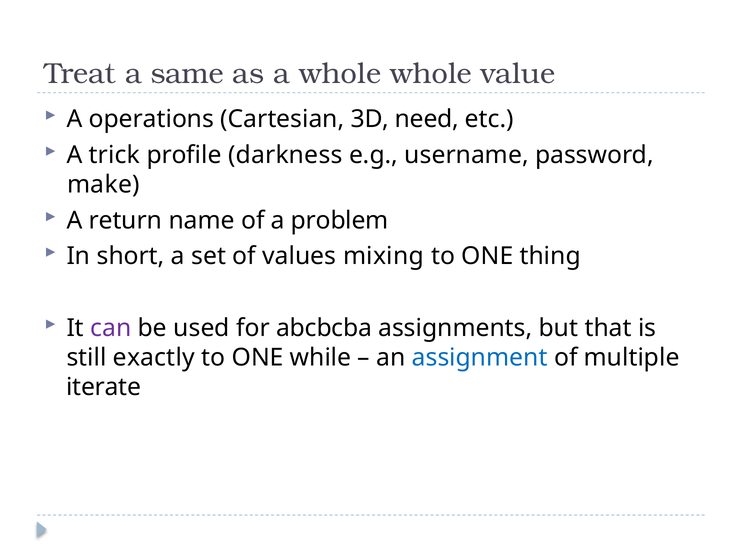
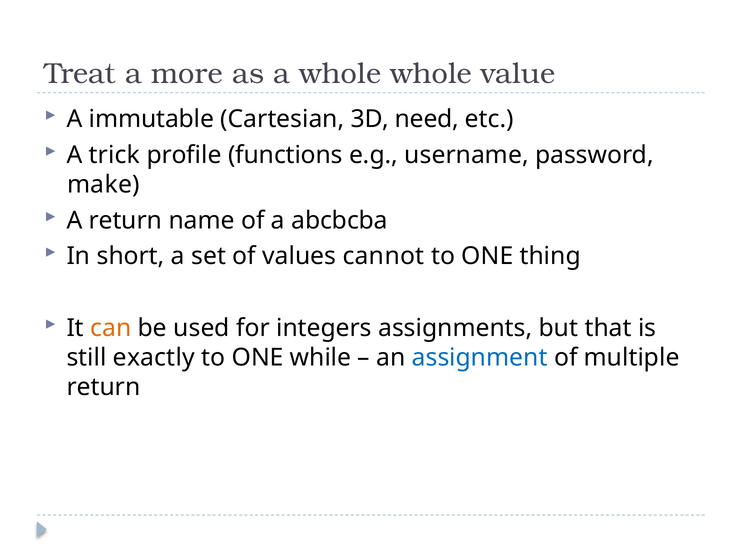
same: same -> more (187, 74)
operations: operations -> immutable (151, 119)
darkness: darkness -> functions (285, 155)
problem: problem -> abcbcba (340, 221)
mixing: mixing -> cannot (383, 256)
can colour: purple -> orange (111, 328)
abcbcba: abcbcba -> integers (324, 328)
iterate: iterate -> return (104, 388)
